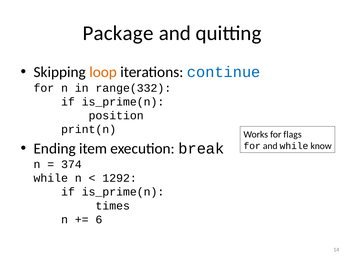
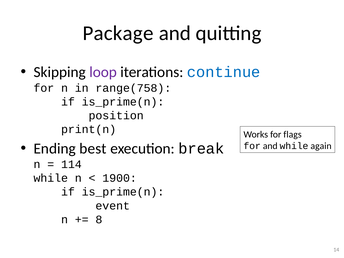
loop colour: orange -> purple (103, 72)
range(332: range(332 -> range(758 (133, 88)
item: item -> best (93, 149)
know: know -> again (321, 146)
374: 374 -> 114 (71, 164)
1292: 1292 -> 1900 (120, 178)
times: times -> event (113, 206)
6: 6 -> 8 (99, 219)
